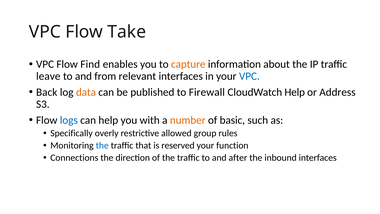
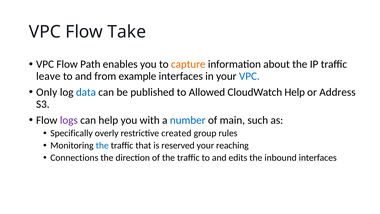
Find: Find -> Path (90, 64)
relevant: relevant -> example (137, 76)
Back: Back -> Only (47, 92)
data colour: orange -> blue (86, 92)
Firewall: Firewall -> Allowed (207, 92)
logs colour: blue -> purple (69, 120)
number colour: orange -> blue (188, 120)
basic: basic -> main (232, 120)
allowed: allowed -> created (176, 133)
function: function -> reaching (232, 145)
after: after -> edits (238, 158)
